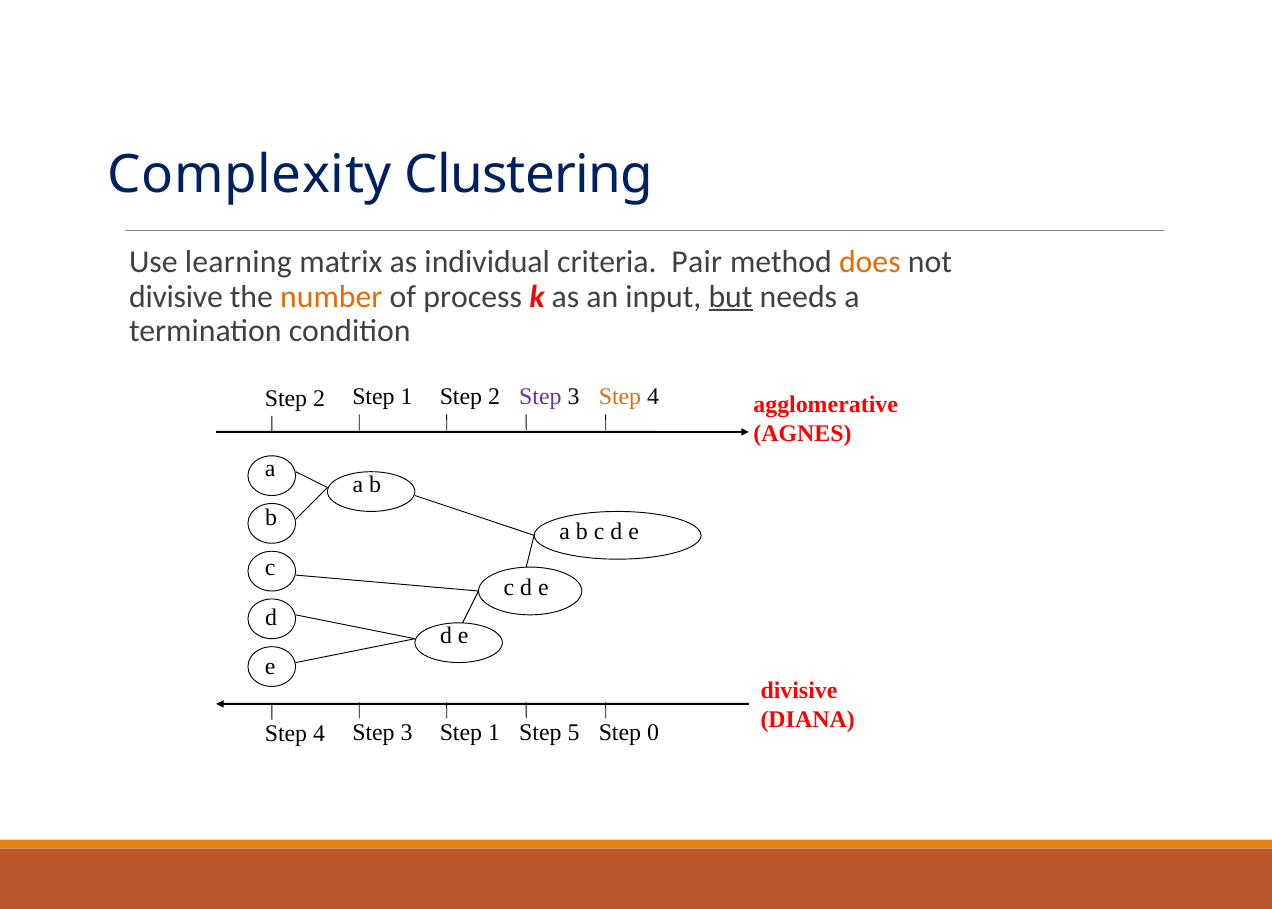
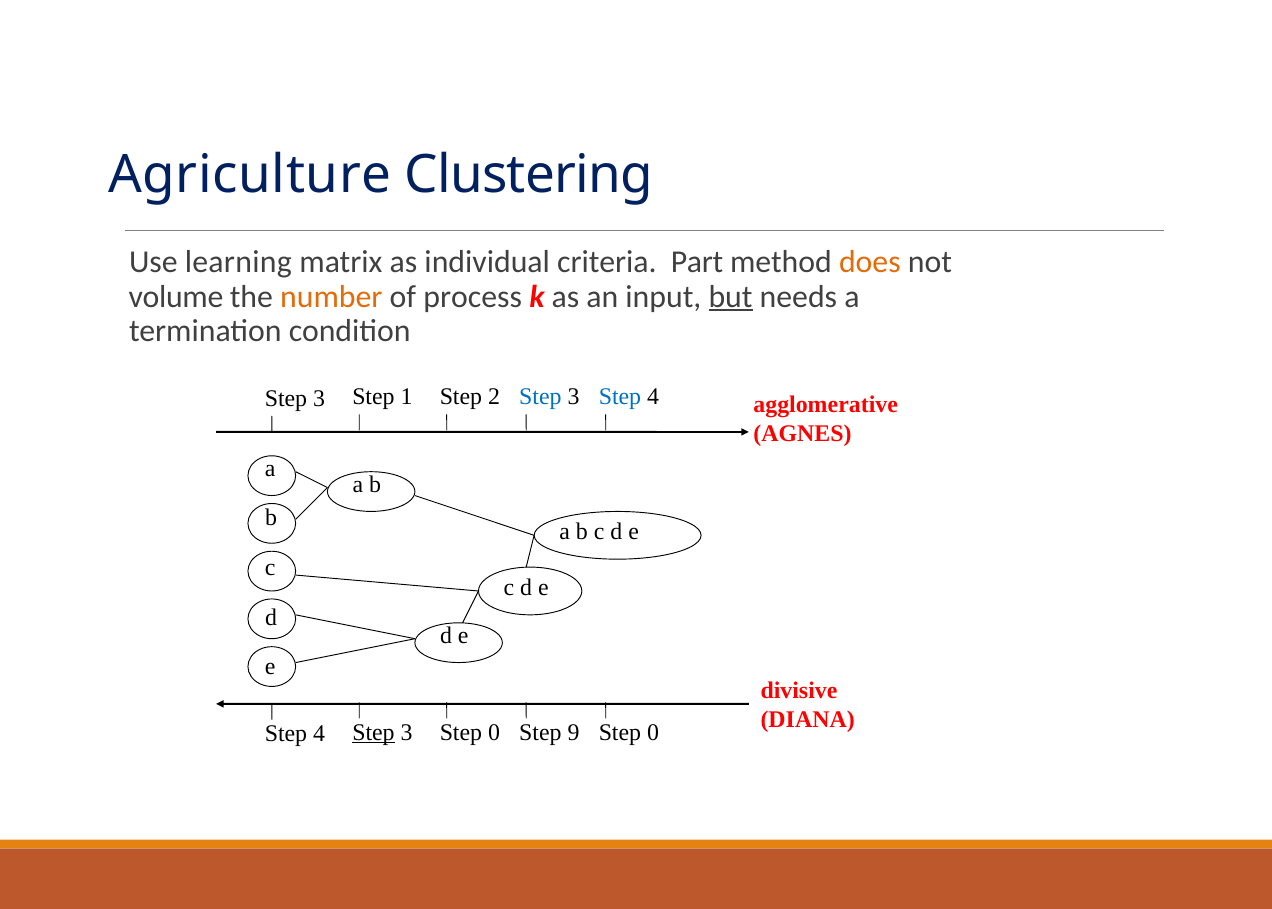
Complexity: Complexity -> Agriculture (250, 175)
Pair: Pair -> Part (697, 262)
divisive: divisive -> volume (176, 296)
2: 2 -> 3 (319, 398)
Step colour: purple -> blue (540, 396)
Step colour: orange -> blue (620, 396)
Step underline: none -> present (373, 732)
3 Step 1: 1 -> 0 (494, 732)
5: 5 -> 9 (574, 732)
